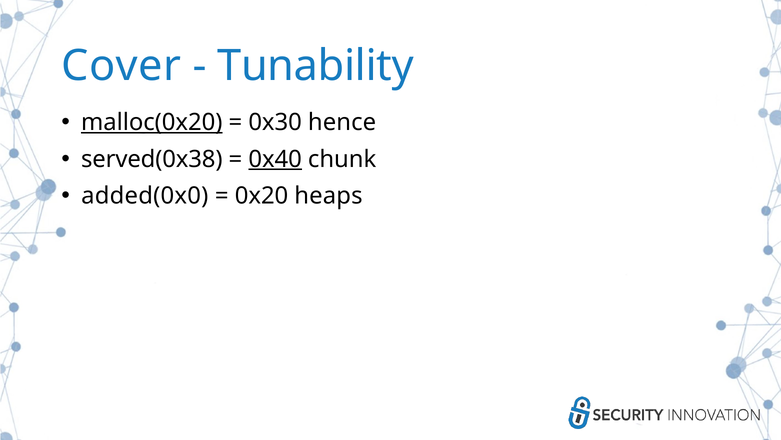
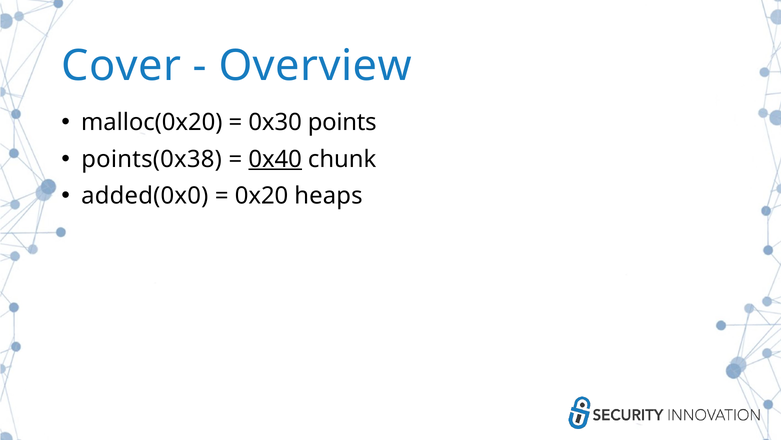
Tunability: Tunability -> Overview (315, 66)
malloc(0x20 underline: present -> none (152, 122)
hence: hence -> points (342, 122)
served(0x38: served(0x38 -> points(0x38 (152, 159)
